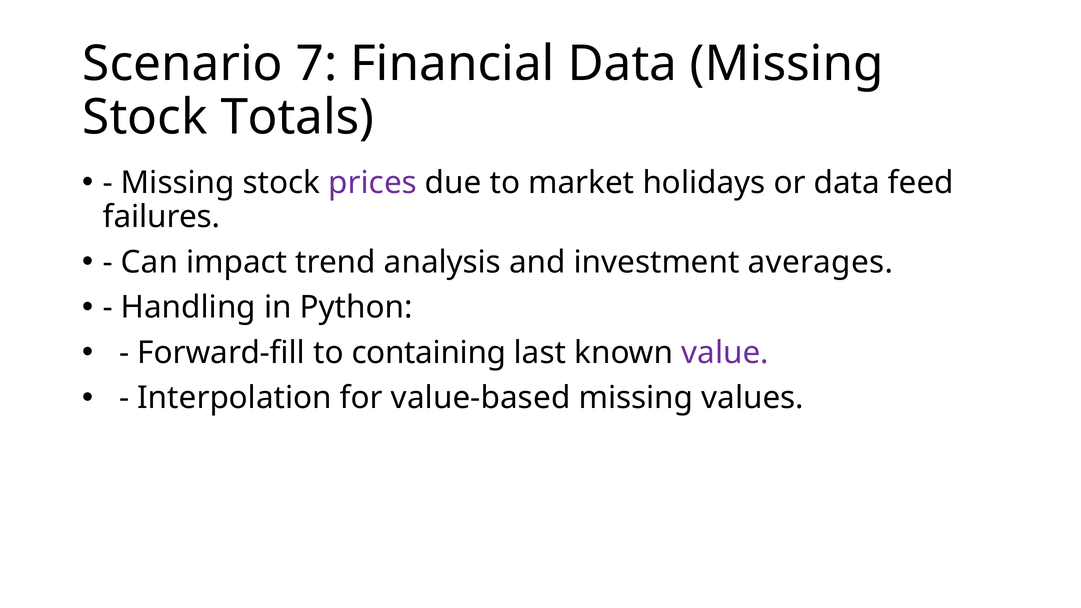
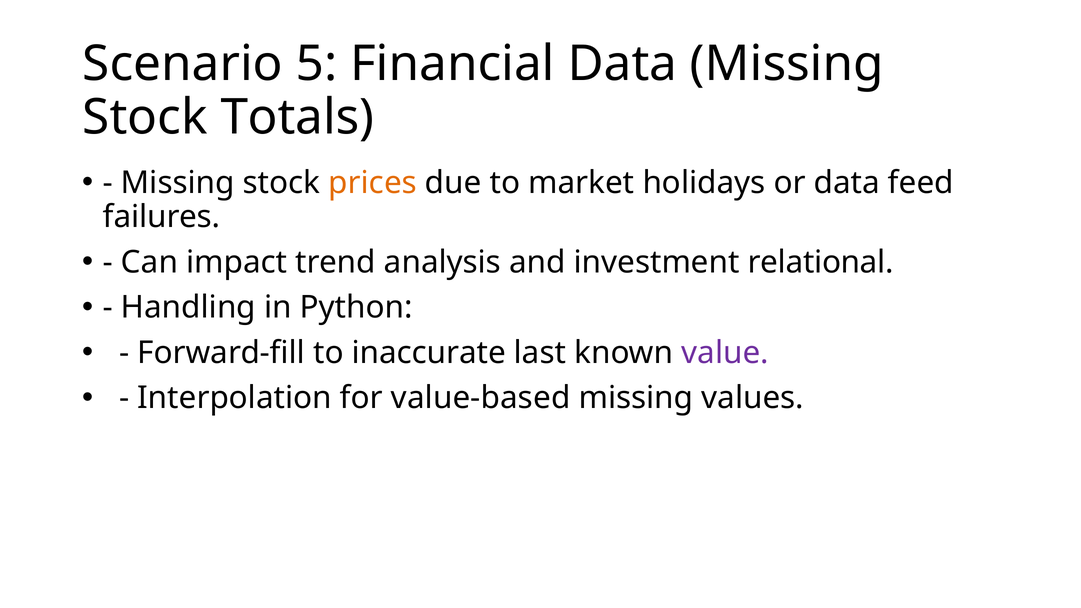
7: 7 -> 5 (317, 64)
prices colour: purple -> orange (373, 183)
averages: averages -> relational (821, 262)
containing: containing -> inaccurate (429, 353)
